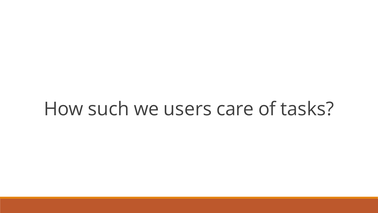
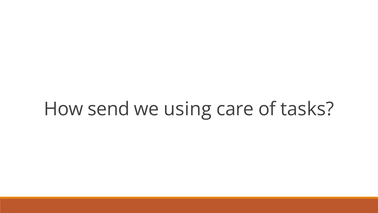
such: such -> send (109, 109)
users: users -> using (188, 109)
